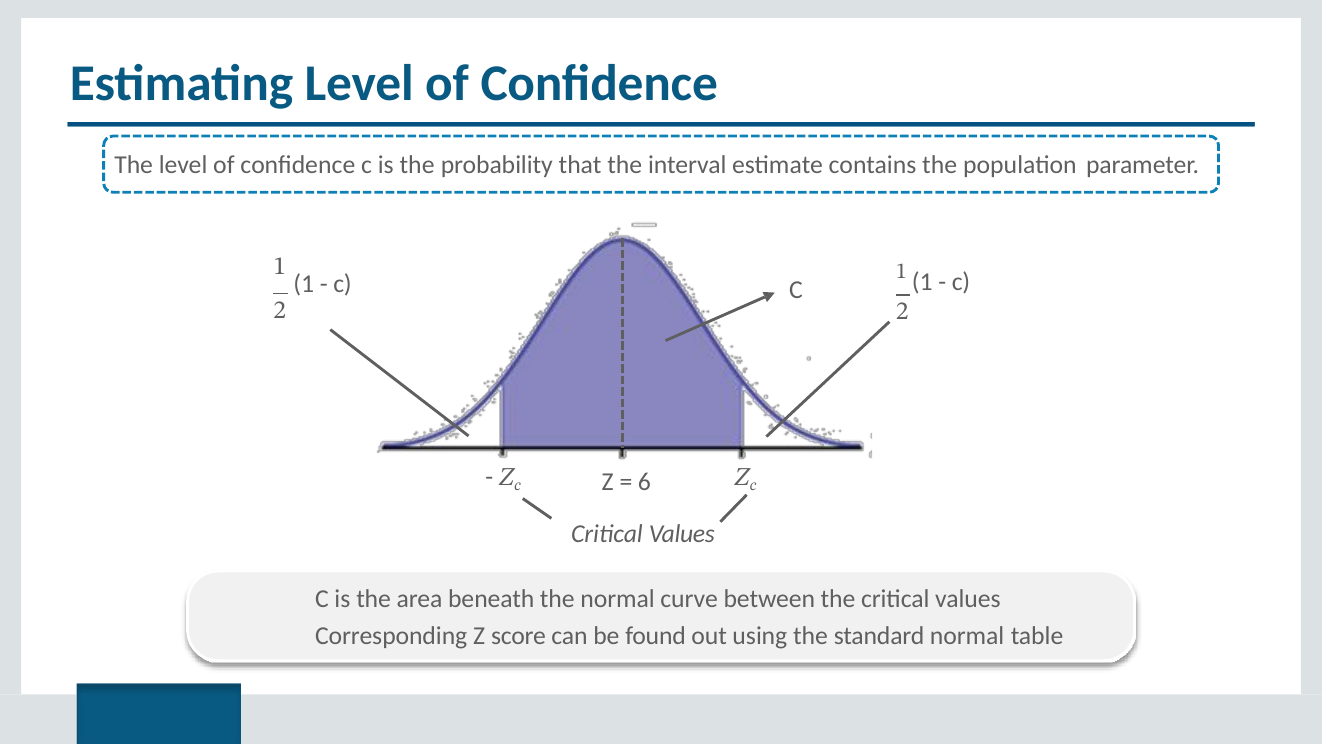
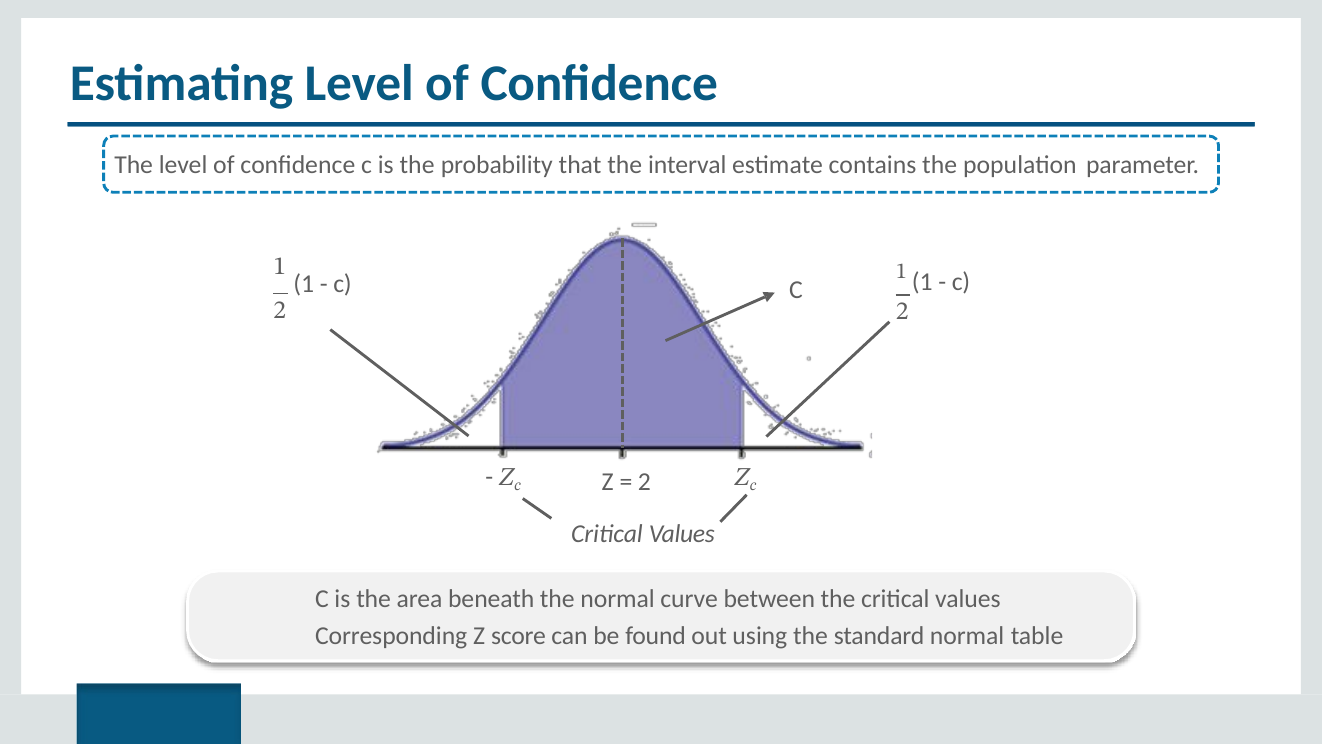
6: 6 -> 2 (645, 482)
